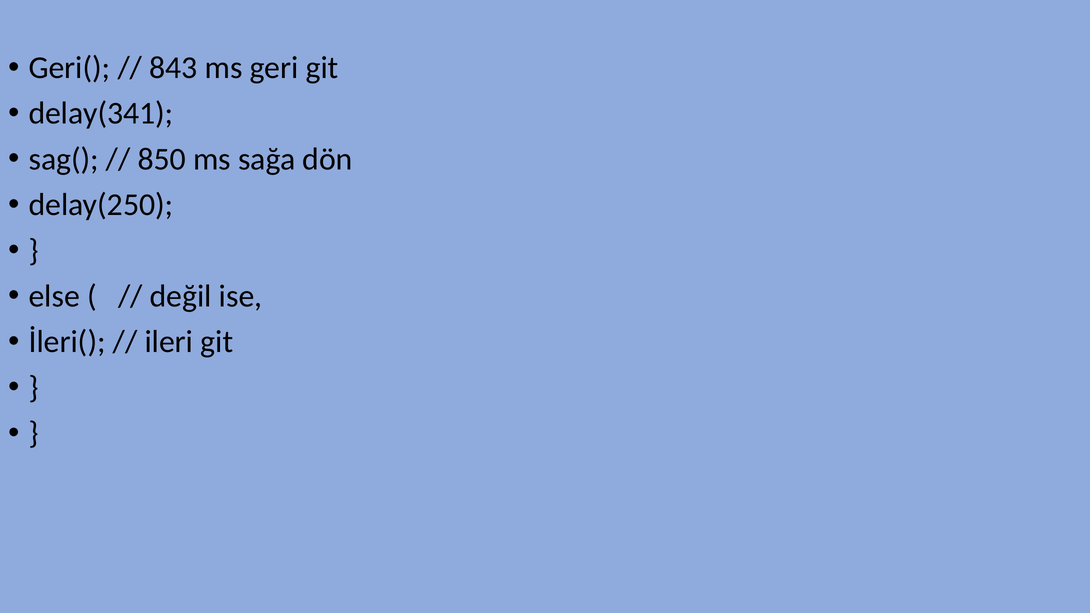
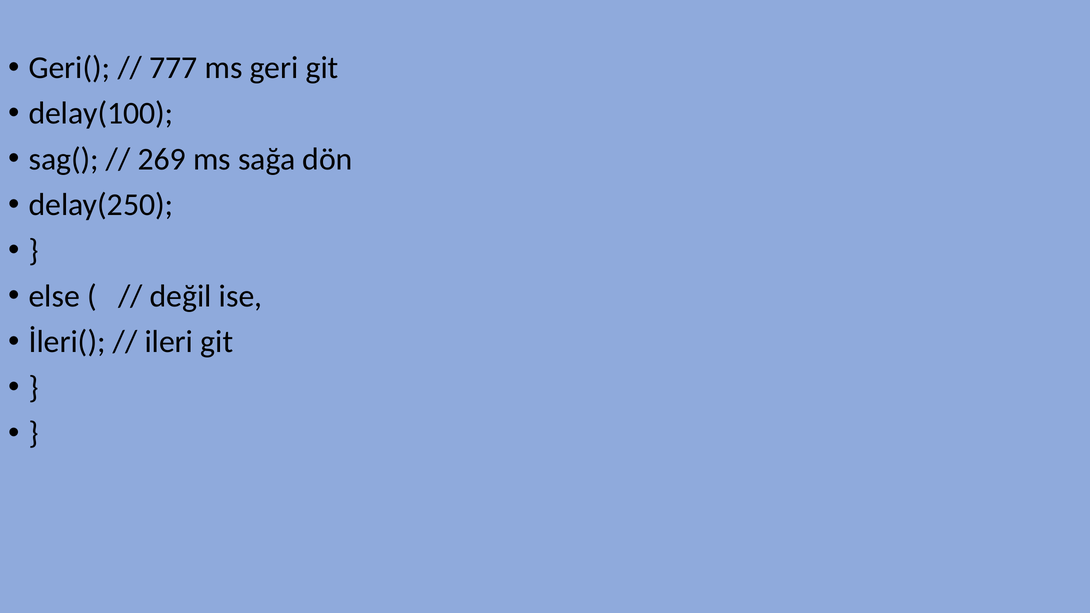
843: 843 -> 777 (173, 68)
delay(341: delay(341 -> delay(100 (101, 113)
850: 850 -> 269 (162, 159)
